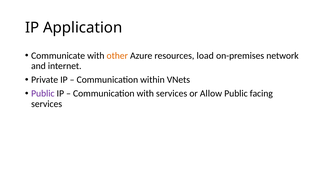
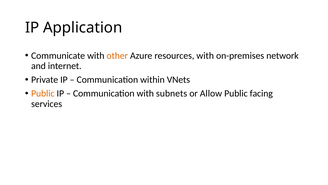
resources load: load -> with (205, 55)
Public colour: purple -> orange (43, 93)
with services: services -> subnets (172, 93)
